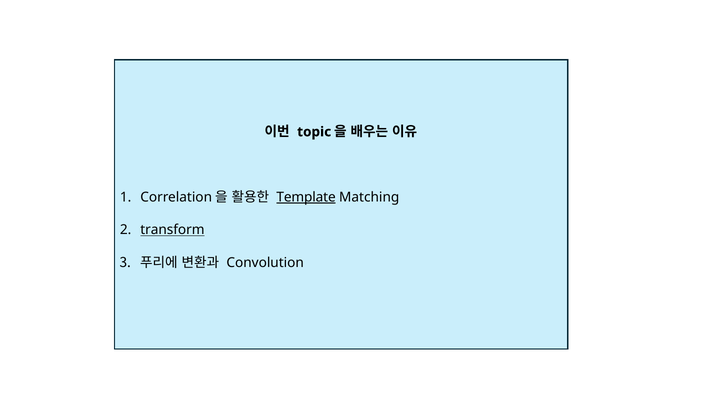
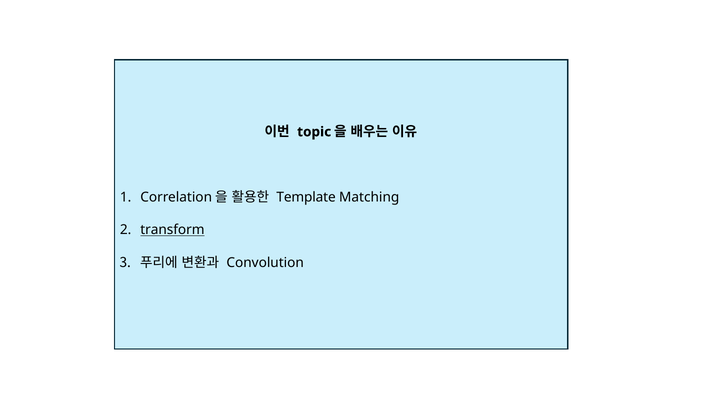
Template underline: present -> none (306, 197)
